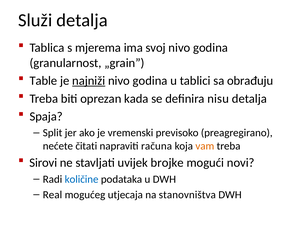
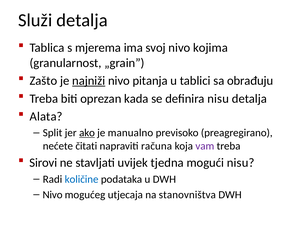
svoj nivo godina: godina -> kojima (210, 48)
Table: Table -> Zašto (43, 81)
godina: godina -> pitanja (150, 81)
Spaja: Spaja -> Alata (46, 117)
ako underline: none -> present (87, 133)
vremenski: vremenski -> manualno (130, 133)
vam colour: orange -> purple (205, 146)
brojke: brojke -> tjedna (167, 163)
mogući novi: novi -> nisu (241, 163)
Real: Real -> Nivo (53, 195)
